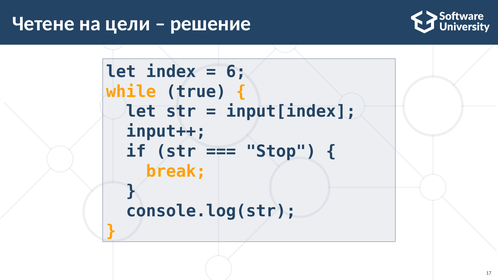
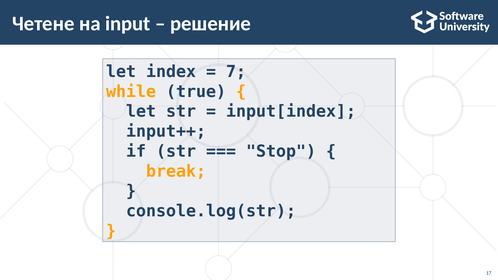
цели: цели -> input (128, 24)
6: 6 -> 7 (236, 72)
